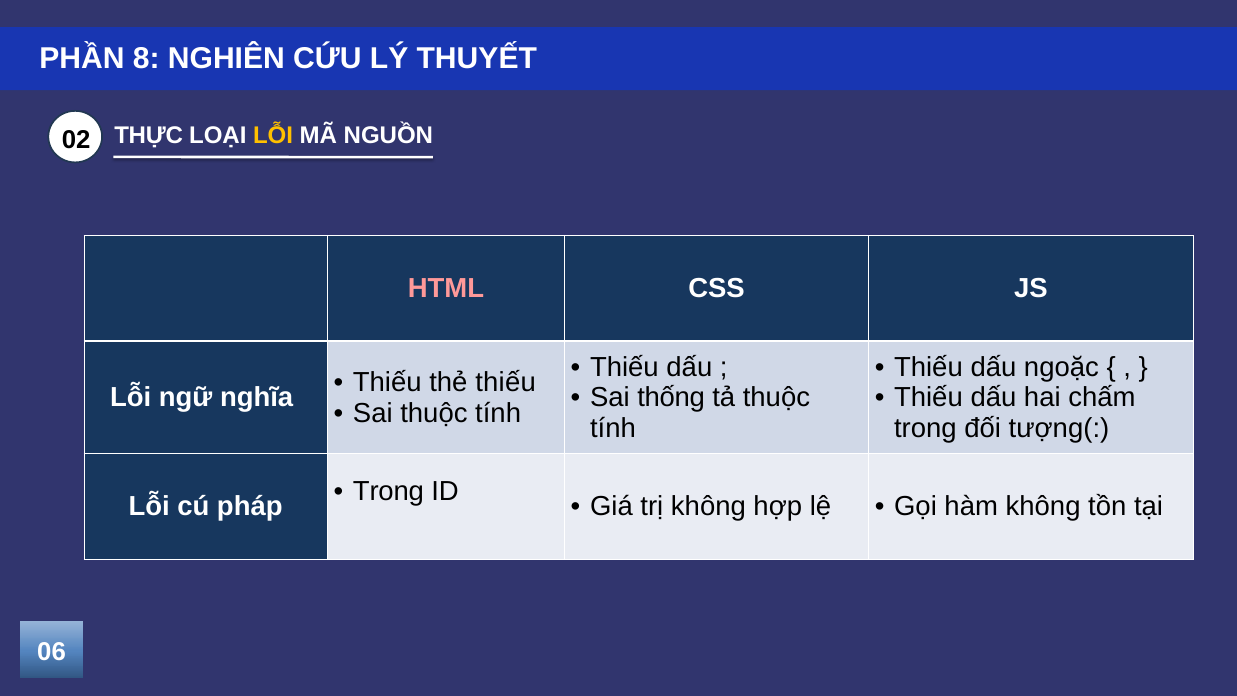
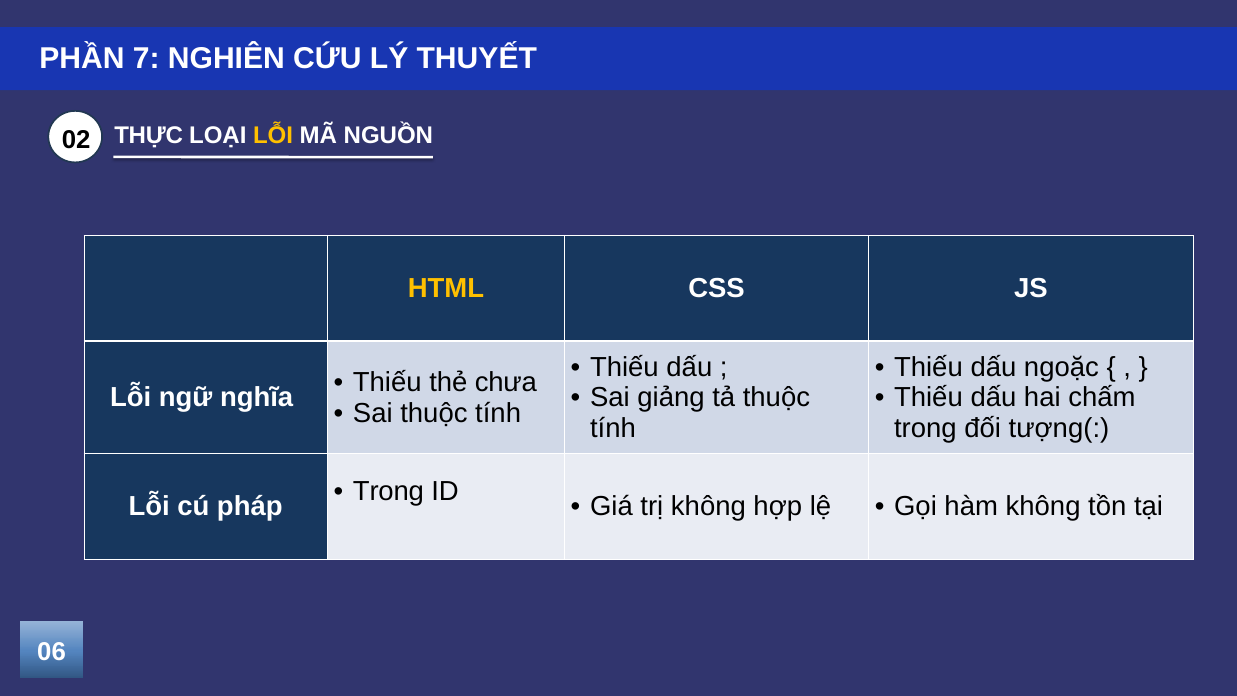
8: 8 -> 7 (146, 58)
HTML colour: pink -> yellow (446, 289)
thẻ thiếu: thiếu -> chưa (506, 382)
thống: thống -> giảng (671, 398)
